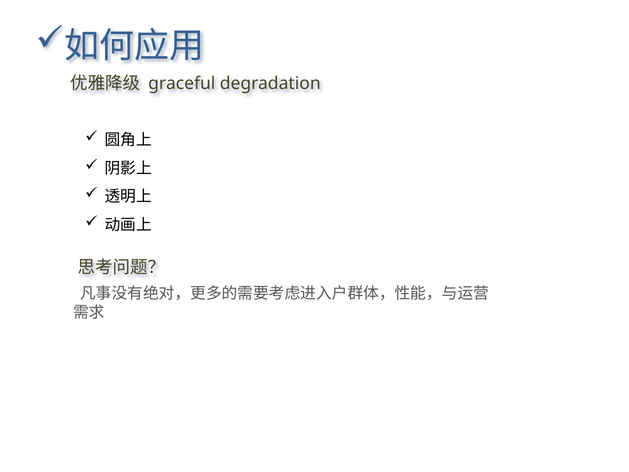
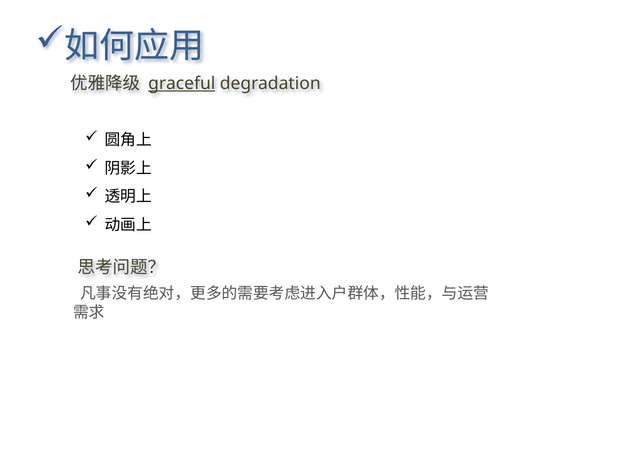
graceful underline: none -> present (182, 84)
